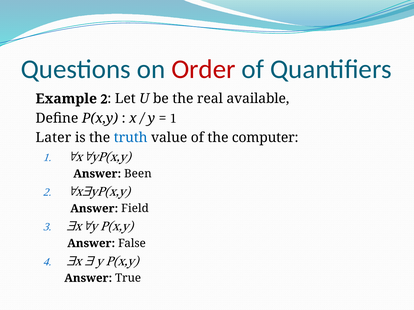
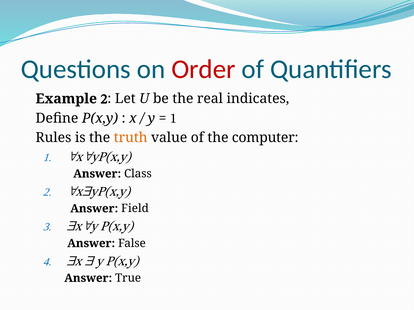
available: available -> indicates (258, 99)
Later: Later -> Rules (53, 138)
truth colour: blue -> orange (131, 138)
Been: Been -> Class (138, 174)
